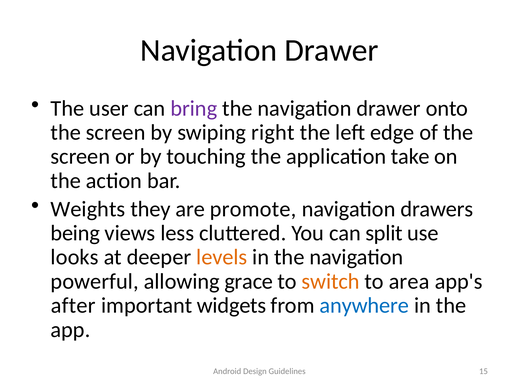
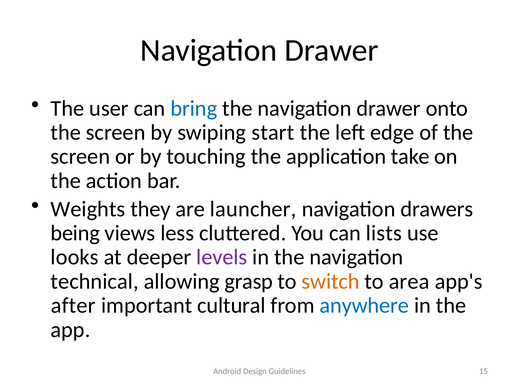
bring colour: purple -> blue (194, 108)
right: right -> start (273, 133)
promote: promote -> launcher (253, 209)
split: split -> lists (384, 233)
levels colour: orange -> purple (222, 257)
powerful: powerful -> technical (95, 282)
grace: grace -> grasp (249, 282)
widgets: widgets -> cultural (232, 306)
